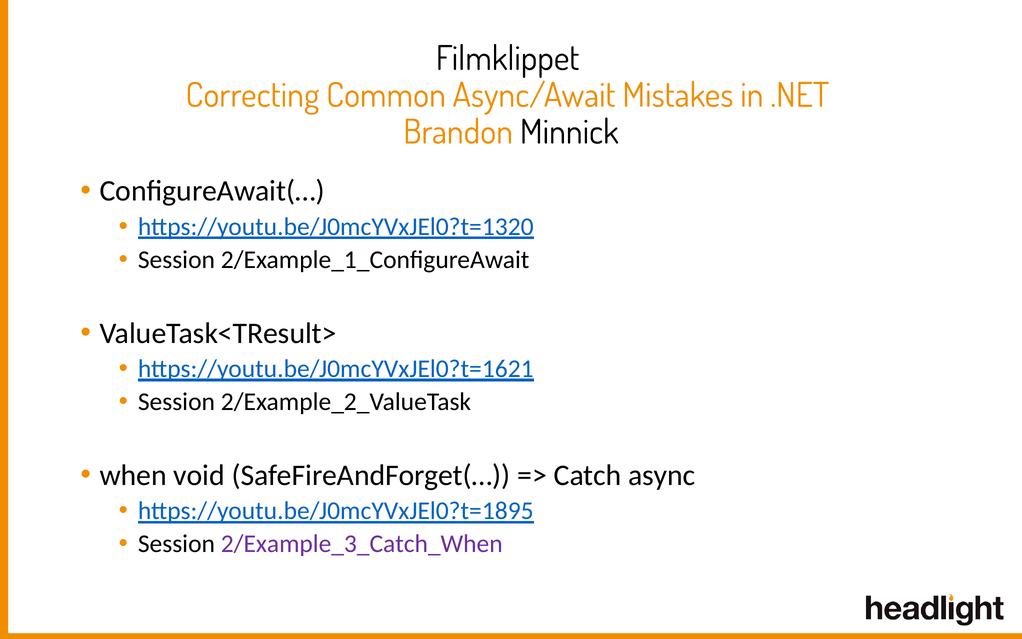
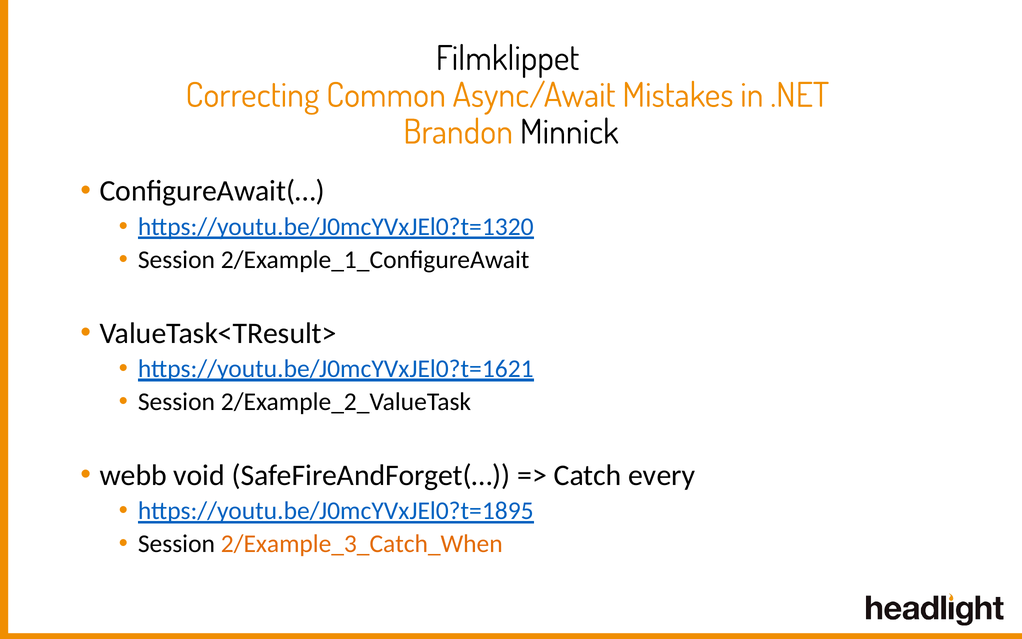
when: when -> webb (133, 475)
async: async -> every (662, 475)
2/Example_3_Catch_When colour: purple -> orange (362, 544)
